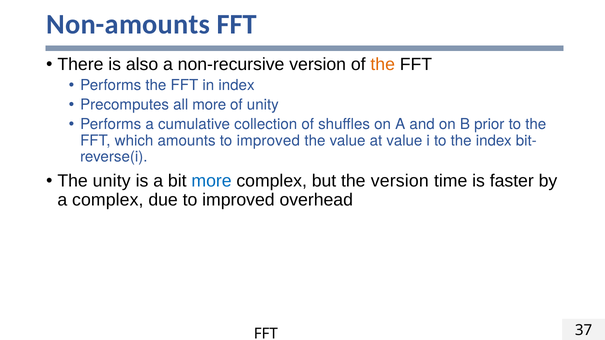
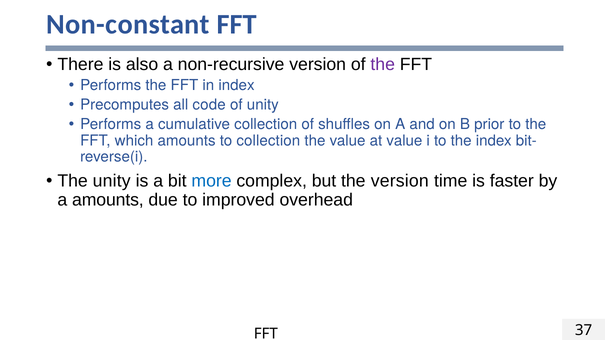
Non-amounts: Non-amounts -> Non-constant (128, 24)
the colour: orange -> purple (383, 65)
all more: more -> code (209, 105)
amounts to improved: improved -> collection (268, 141)
a complex: complex -> amounts (108, 200)
